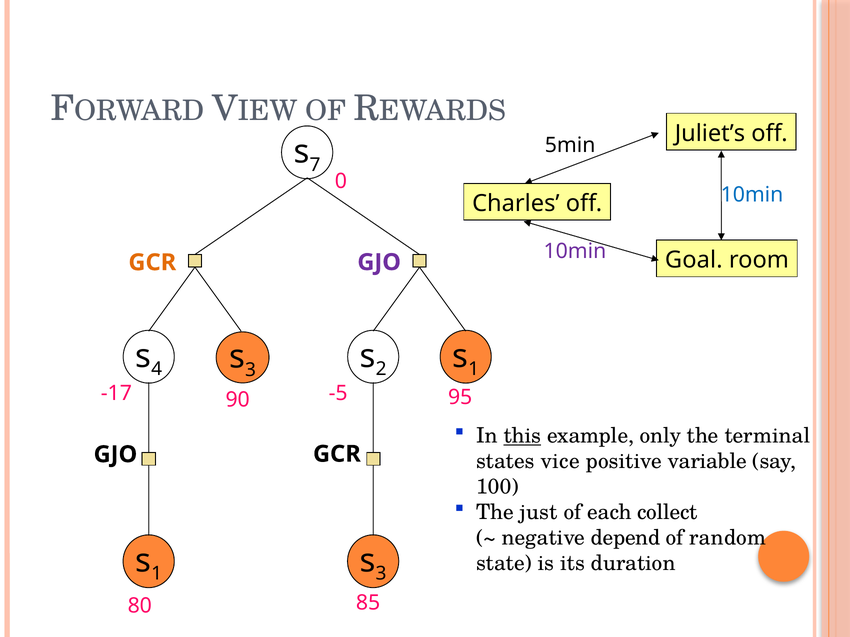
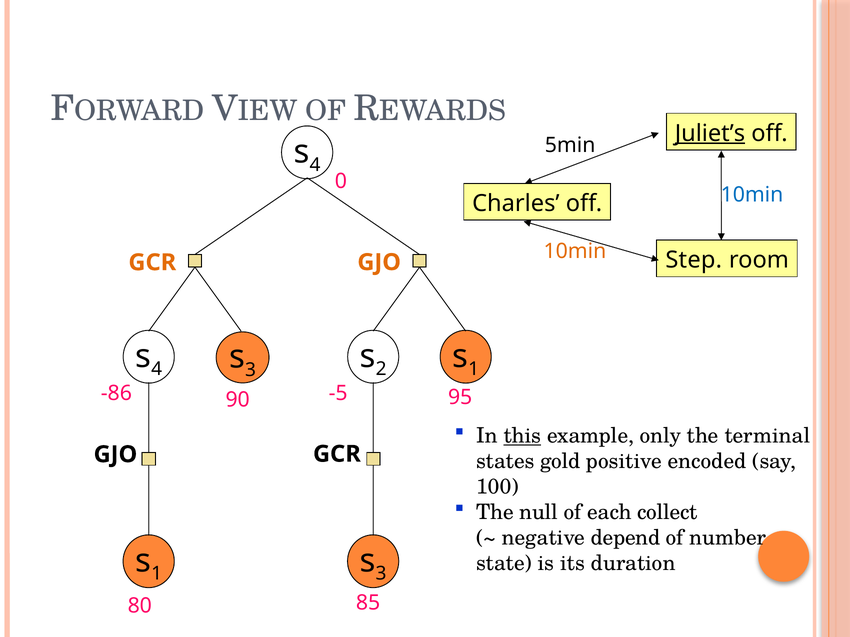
Juliet’s underline: none -> present (710, 133)
7: 7 -> 4 (315, 165)
10min colour: purple -> orange (575, 251)
Goal: Goal -> Step (694, 260)
GJO colour: purple -> orange (379, 262)
-17: -17 -> -86 (116, 394)
vice: vice -> gold (560, 462)
variable: variable -> encoded (707, 462)
just: just -> null (539, 513)
random: random -> number (728, 538)
